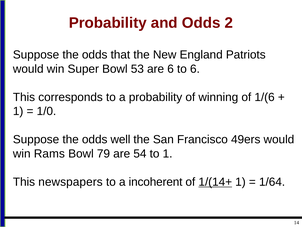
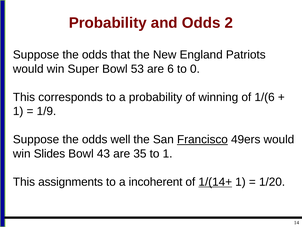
to 6: 6 -> 0 (195, 69)
1/0: 1/0 -> 1/9 (46, 111)
Francisco underline: none -> present (202, 139)
Rams: Rams -> Slides (49, 153)
79: 79 -> 43 (103, 153)
54: 54 -> 35 (140, 153)
newspapers: newspapers -> assignments (71, 182)
1/64: 1/64 -> 1/20 (272, 182)
